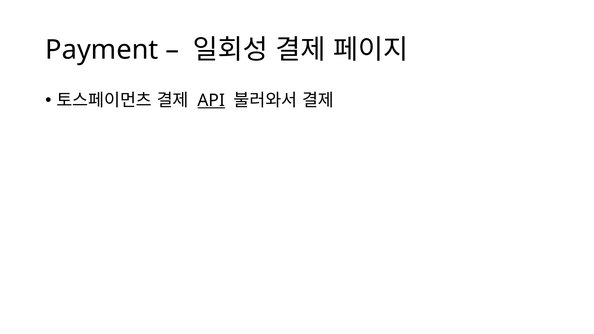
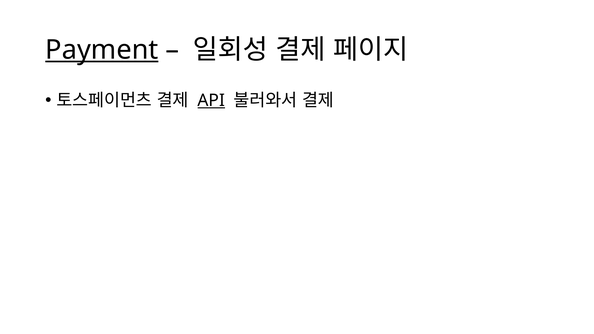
Payment underline: none -> present (102, 50)
